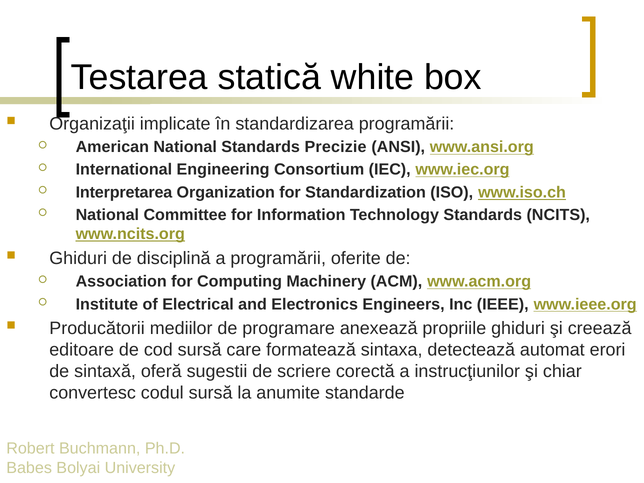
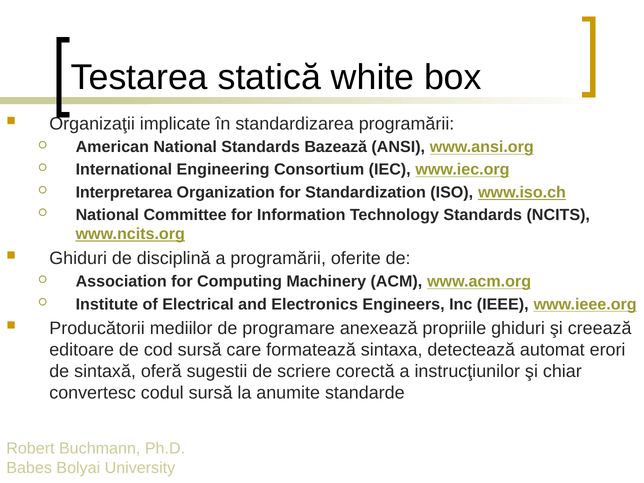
Precizie: Precizie -> Bazează (336, 147)
